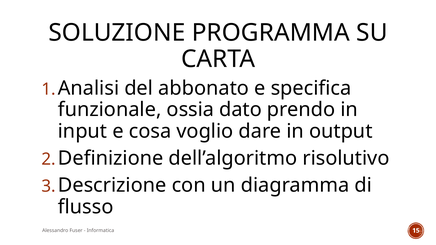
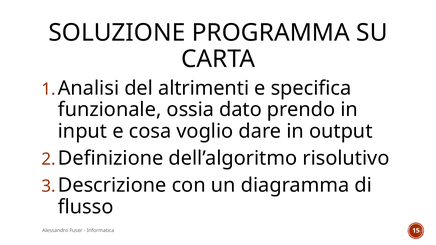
abbonato: abbonato -> altrimenti (204, 88)
